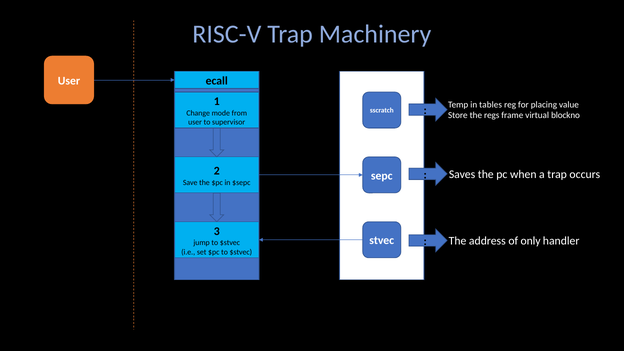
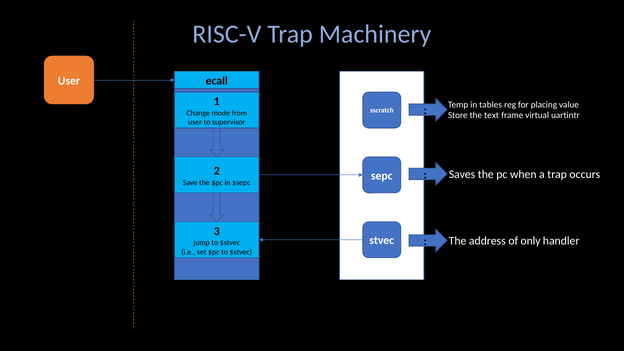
regs: regs -> text (492, 115)
blockno: blockno -> uartintr (565, 115)
